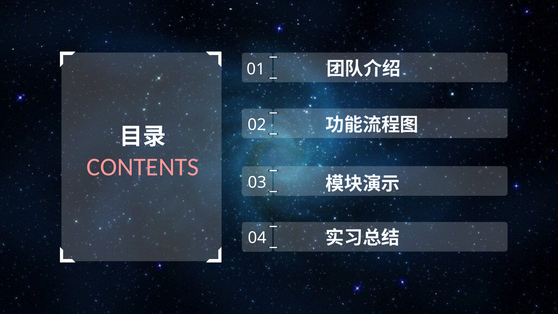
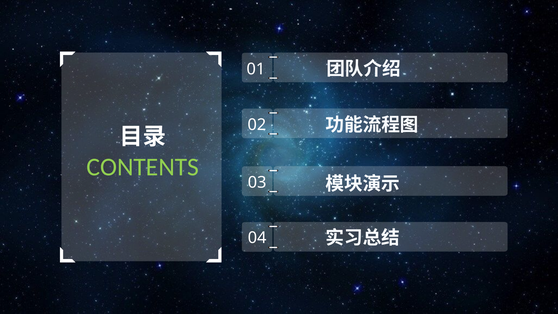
CONTENTS colour: pink -> light green (143, 167)
